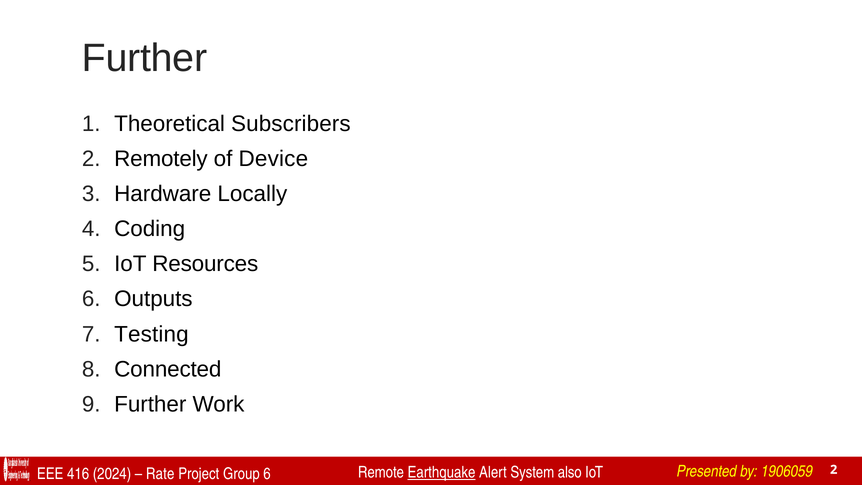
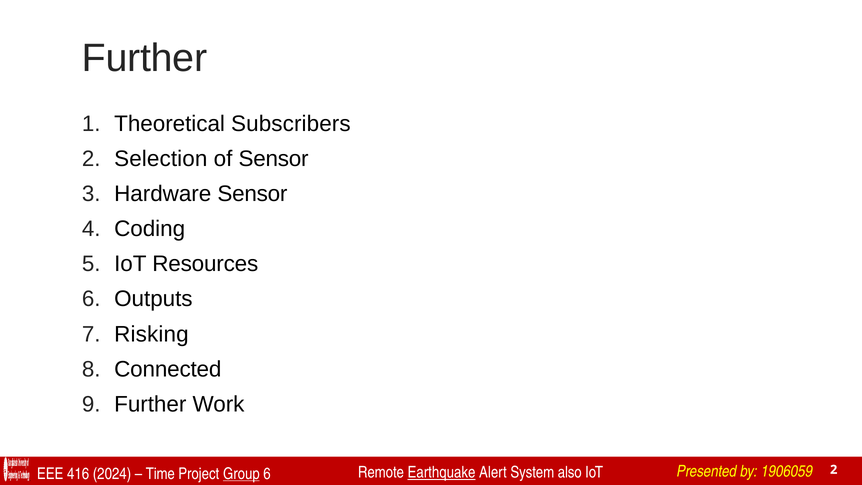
Remotely: Remotely -> Selection (161, 159)
of Device: Device -> Sensor (274, 159)
Hardware Locally: Locally -> Sensor (252, 194)
Testing: Testing -> Risking (151, 334)
Rate: Rate -> Time (160, 474)
Group underline: none -> present (241, 474)
